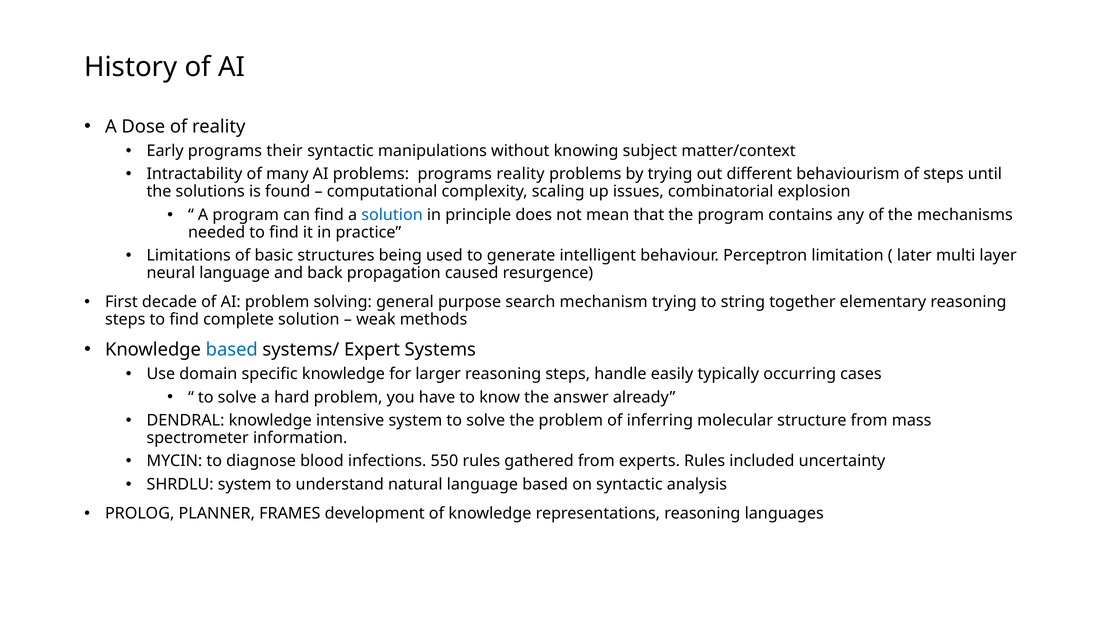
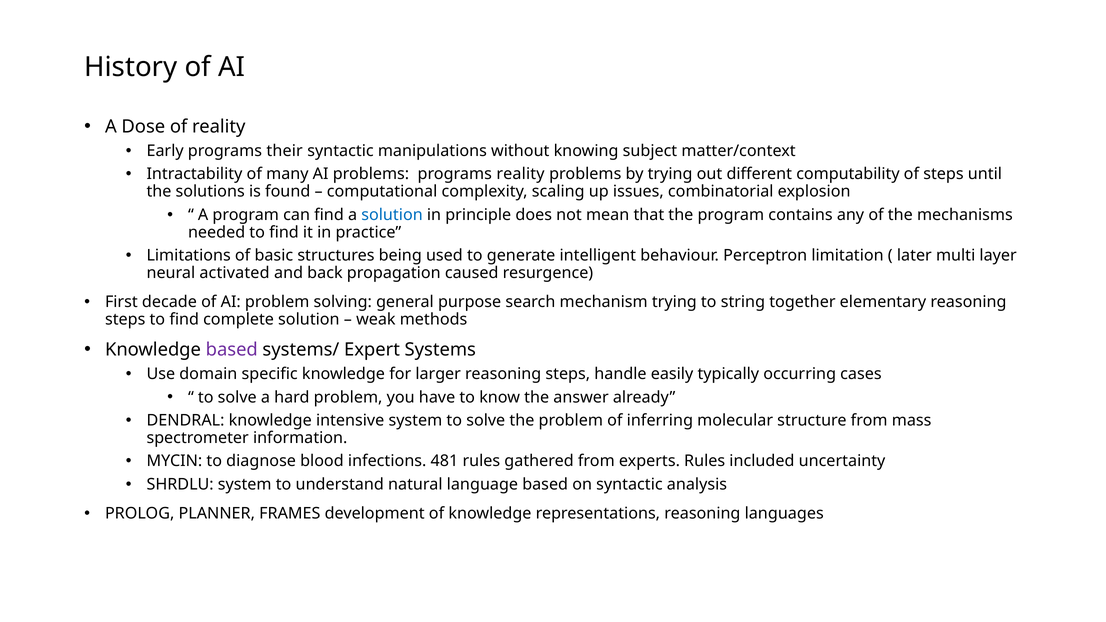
behaviourism: behaviourism -> computability (848, 174)
neural language: language -> activated (234, 273)
based colour: blue -> purple (232, 350)
550: 550 -> 481 (444, 461)
